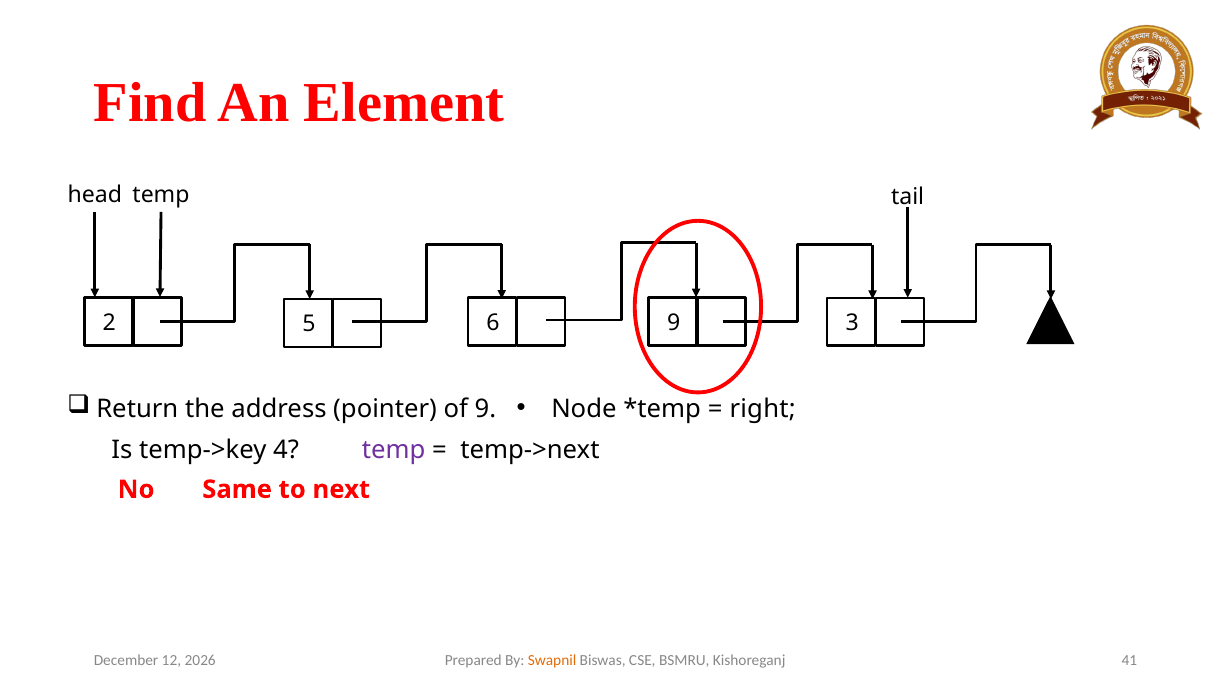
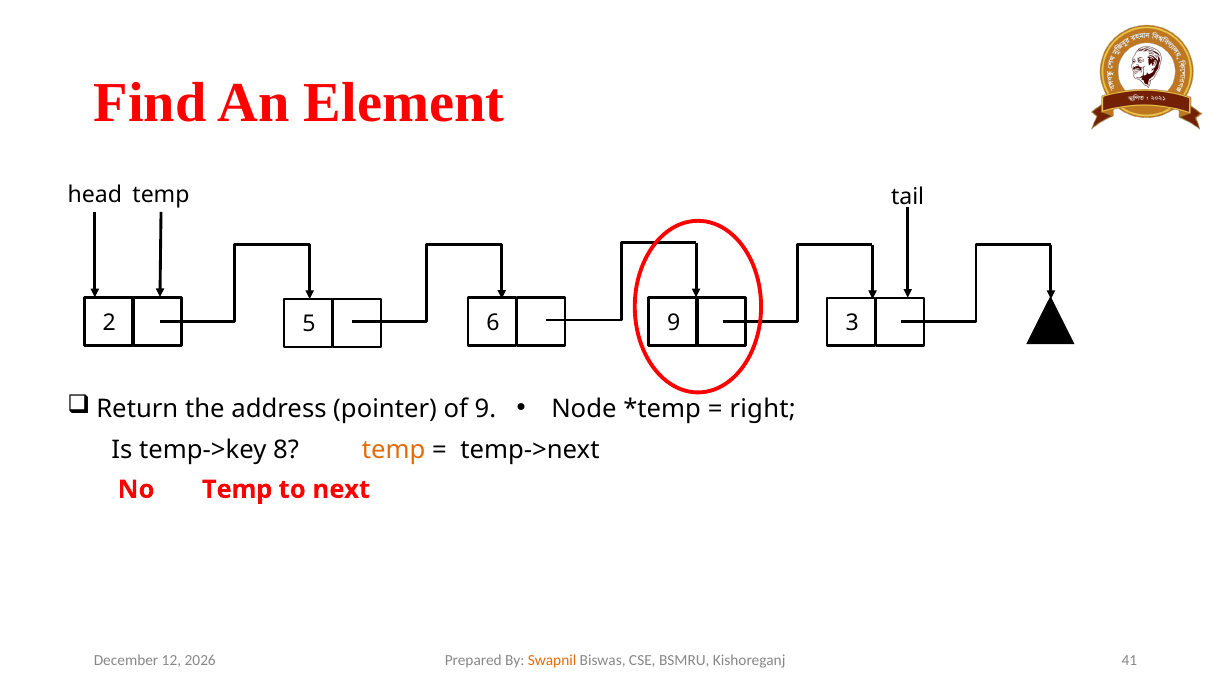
temp colour: purple -> orange (394, 450)
4: 4 -> 8 (286, 451)
No Same: Same -> Temp (237, 490)
